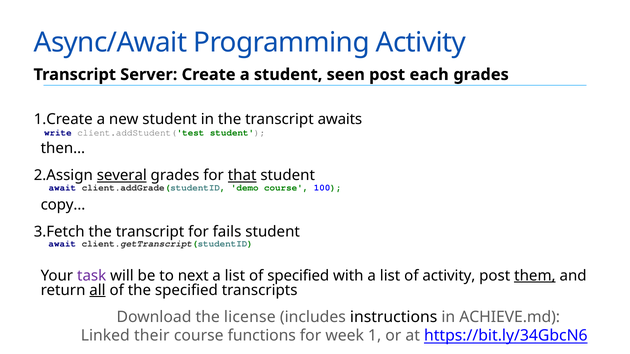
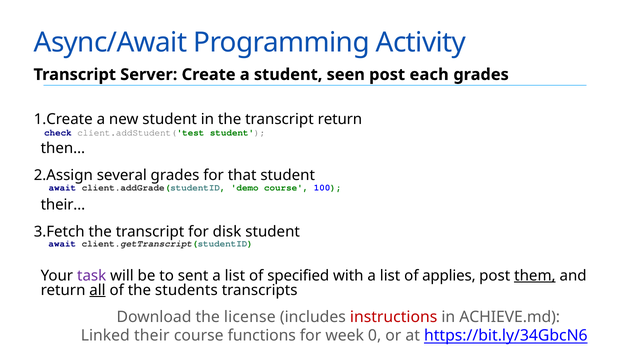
transcript awaits: awaits -> return (340, 119)
write: write -> check (58, 133)
several underline: present -> none (122, 176)
that underline: present -> none (242, 176)
copy…: copy… -> their… (63, 205)
fails: fails -> disk (227, 232)
next: next -> sent (193, 276)
of activity: activity -> applies (449, 276)
the specified: specified -> students (186, 291)
instructions colour: black -> red (394, 317)
1: 1 -> 0 (375, 336)
